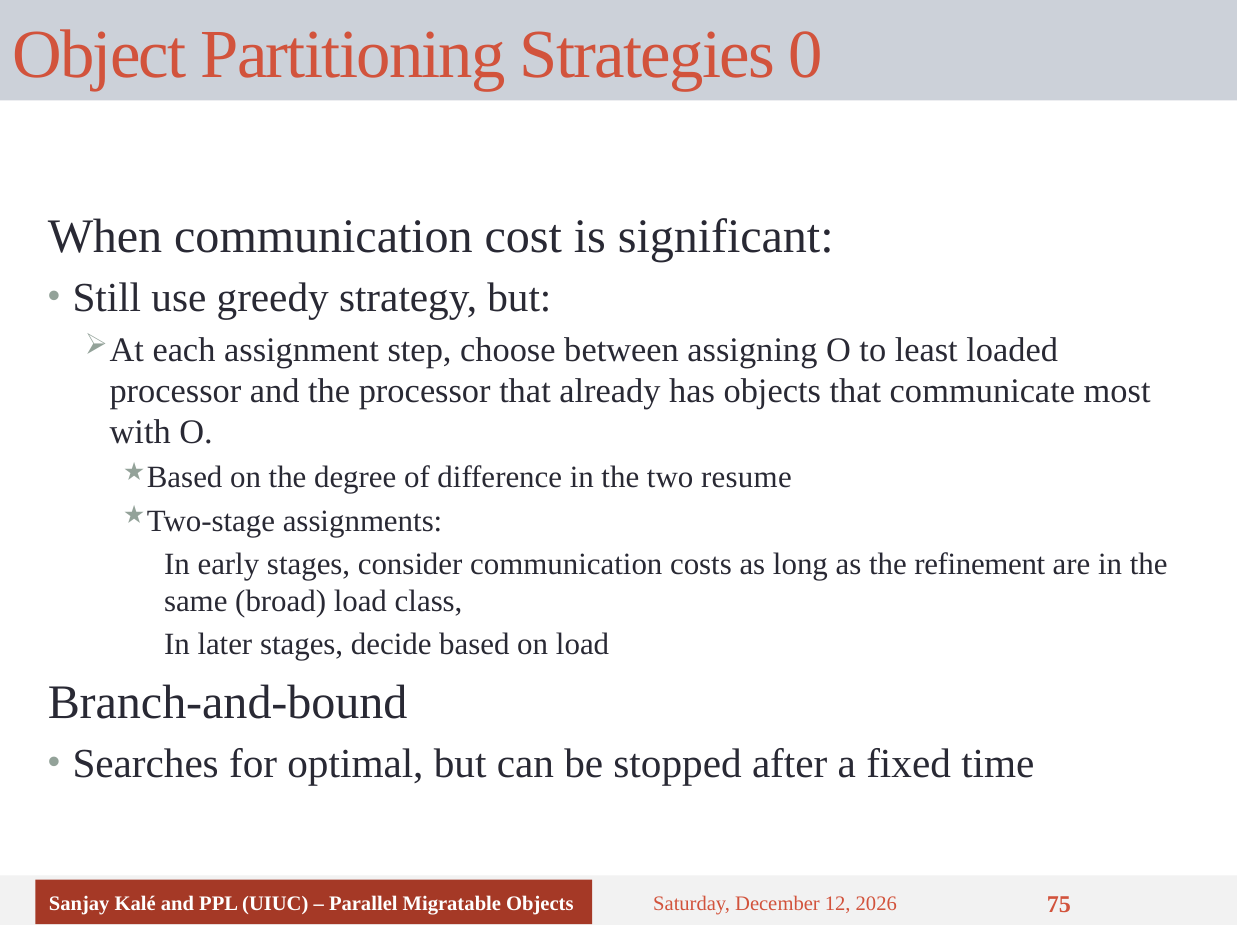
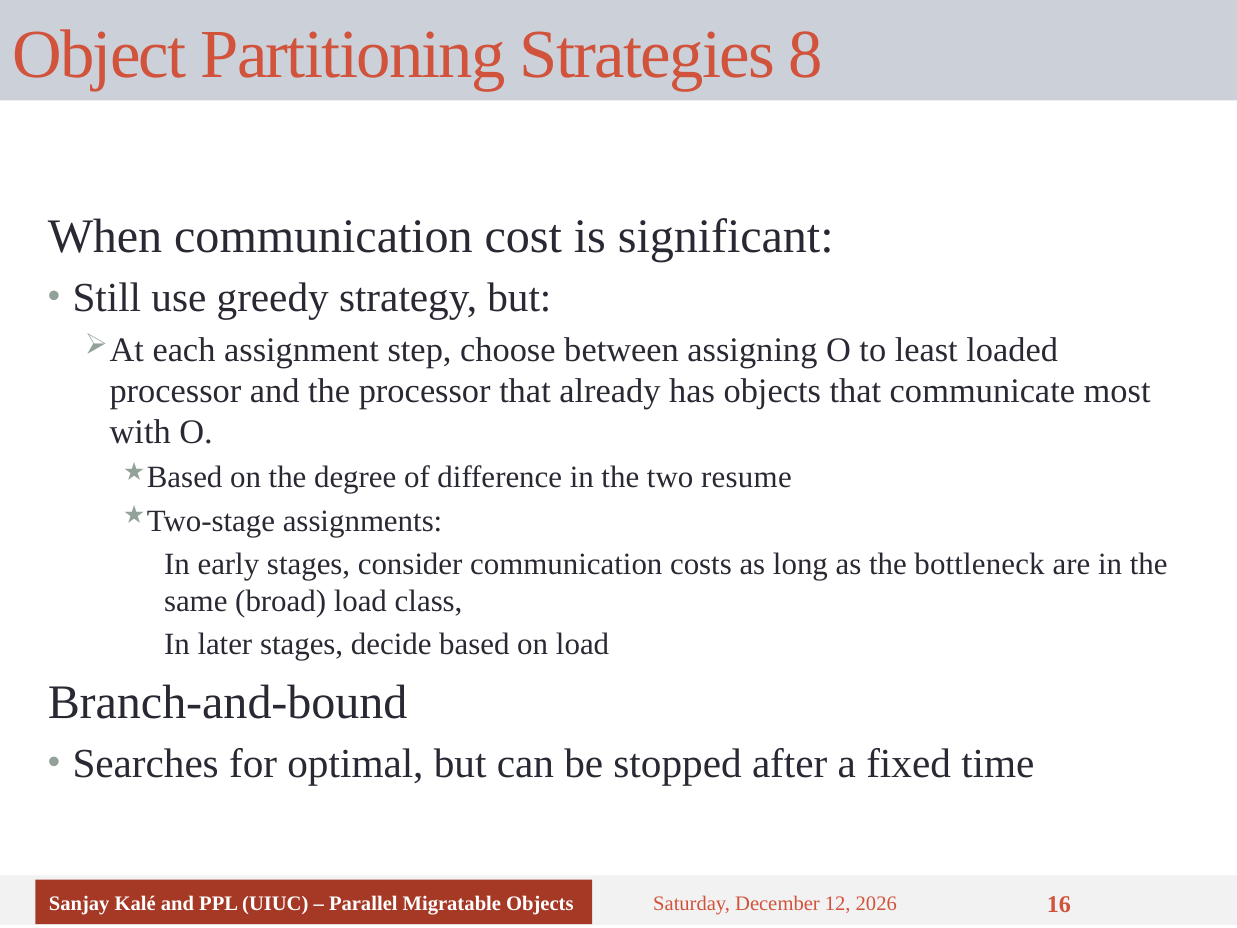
0: 0 -> 8 (806, 55)
refinement: refinement -> bottleneck (980, 564)
75: 75 -> 16 (1059, 904)
